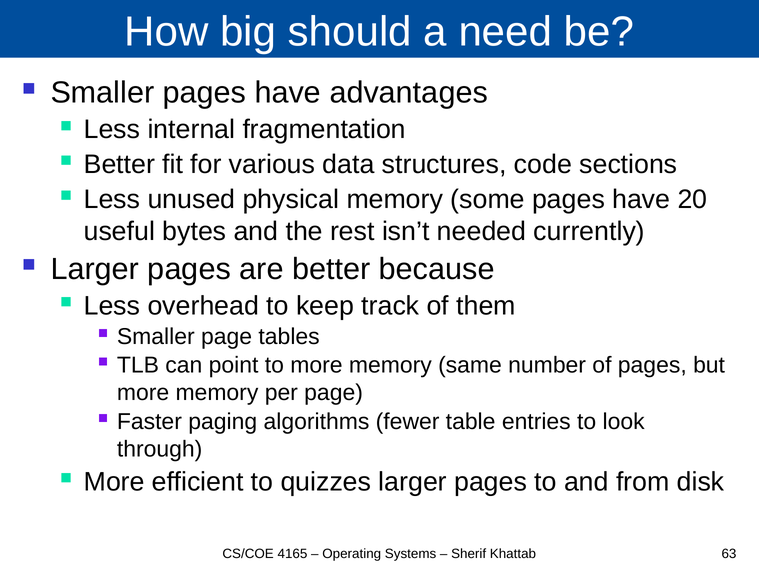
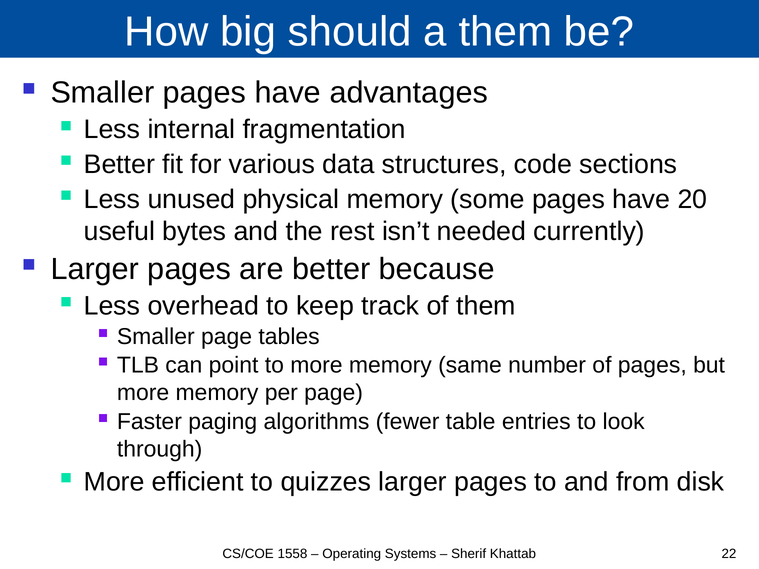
a need: need -> them (505, 32)
4165: 4165 -> 1558 (292, 554)
63: 63 -> 22 (729, 554)
